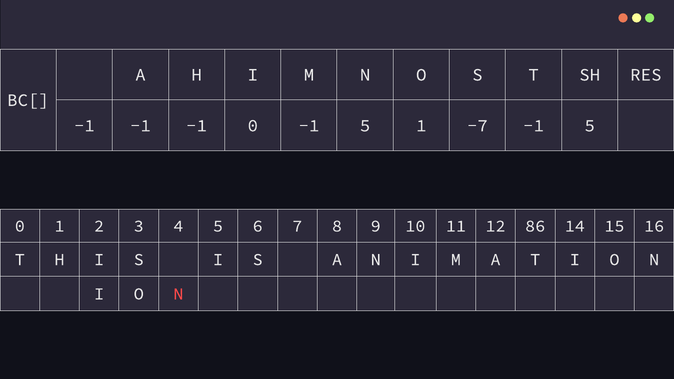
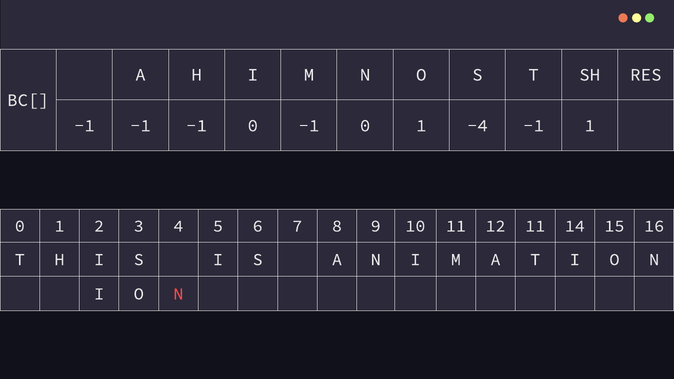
0 -1 5: 5 -> 0 (365, 126)
-7: -7 -> -4 (477, 126)
5: 5 -> 1 (590, 126)
12 86: 86 -> 11 (535, 226)
